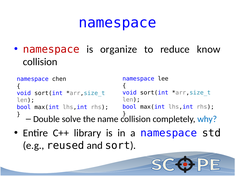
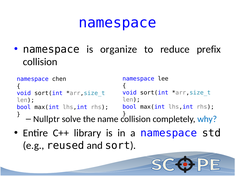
namespace colour: red -> black (51, 49)
know: know -> prefix (209, 49)
Double: Double -> Nullptr (46, 119)
